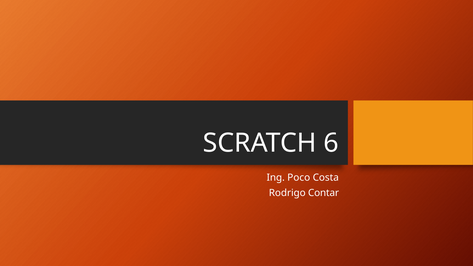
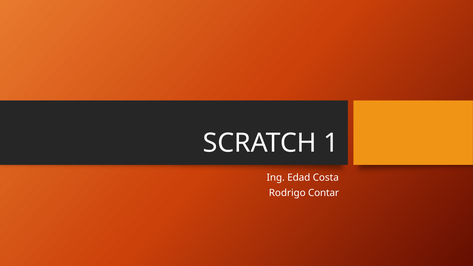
6: 6 -> 1 (331, 143)
Poco: Poco -> Edad (299, 178)
